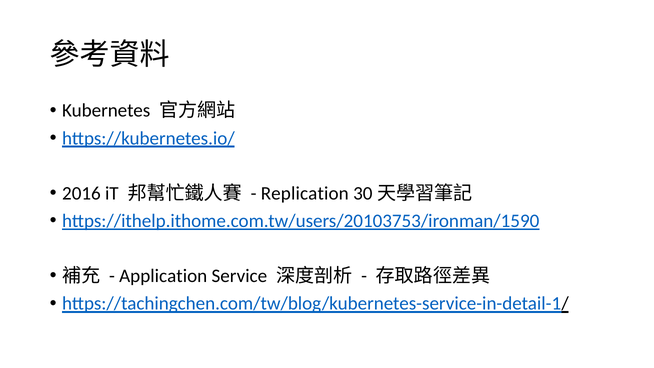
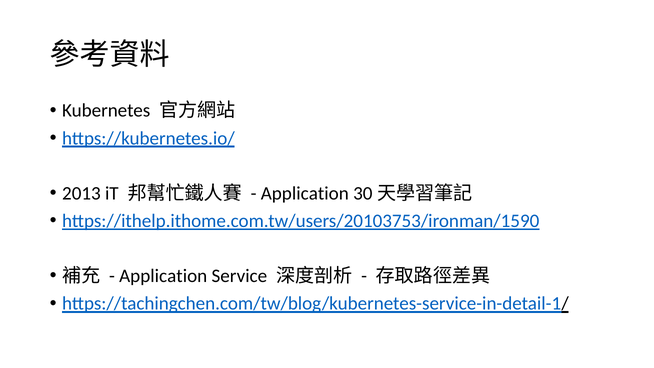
2016: 2016 -> 2013 (81, 193)
Replication: Replication -> Application (305, 193)
